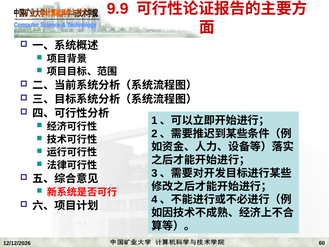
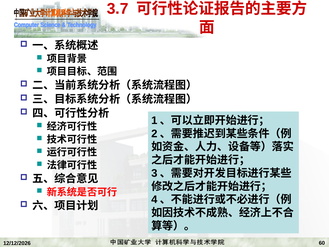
9.9: 9.9 -> 3.7 (118, 9)
